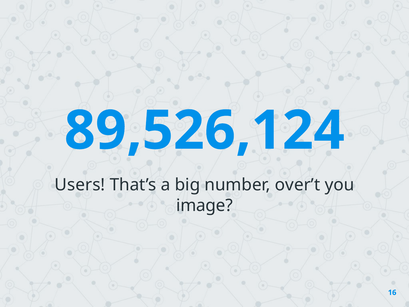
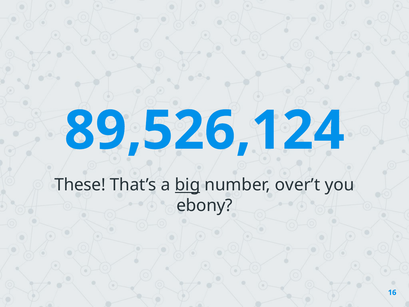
Users: Users -> These (80, 185)
big underline: none -> present (188, 185)
image: image -> ebony (205, 205)
